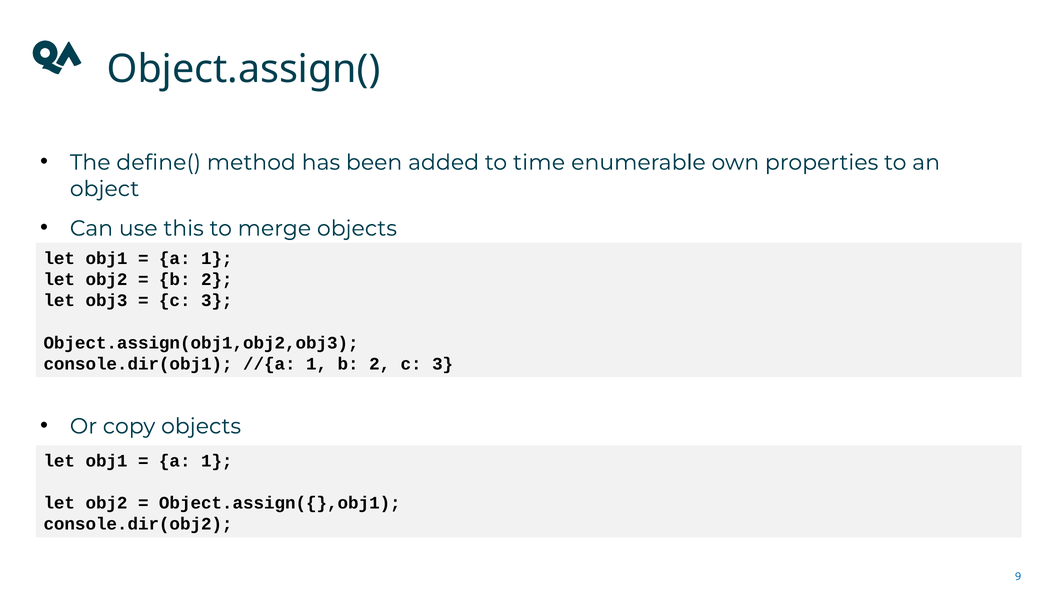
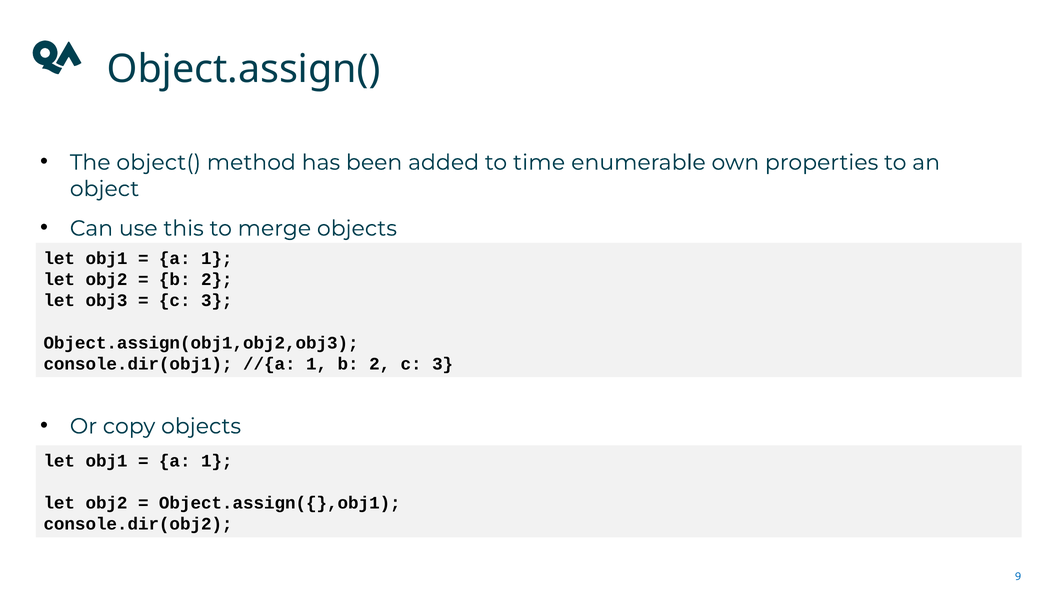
define(: define( -> object( (159, 162)
